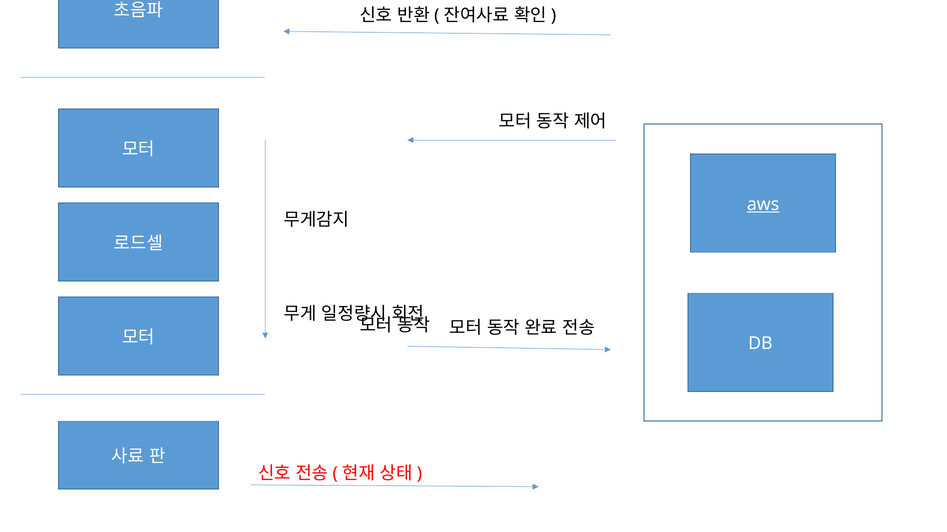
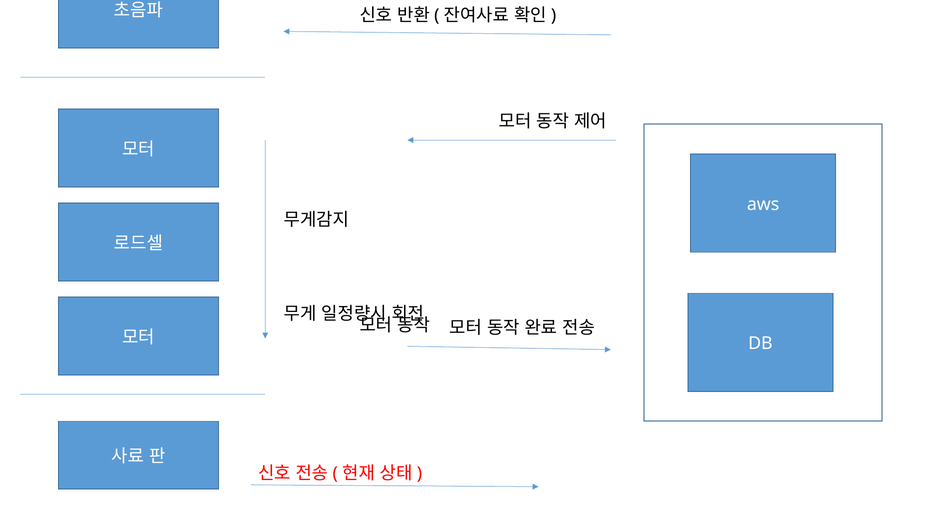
aws underline: present -> none (763, 205)
